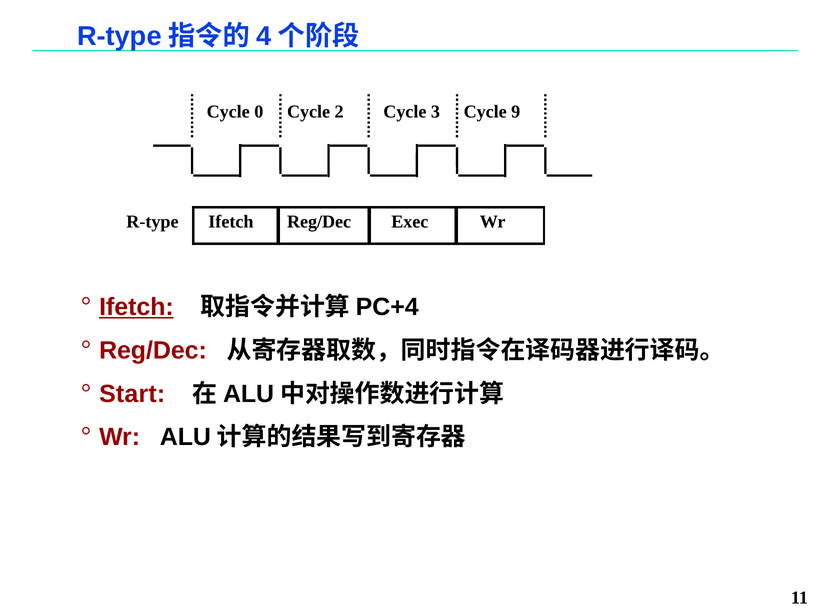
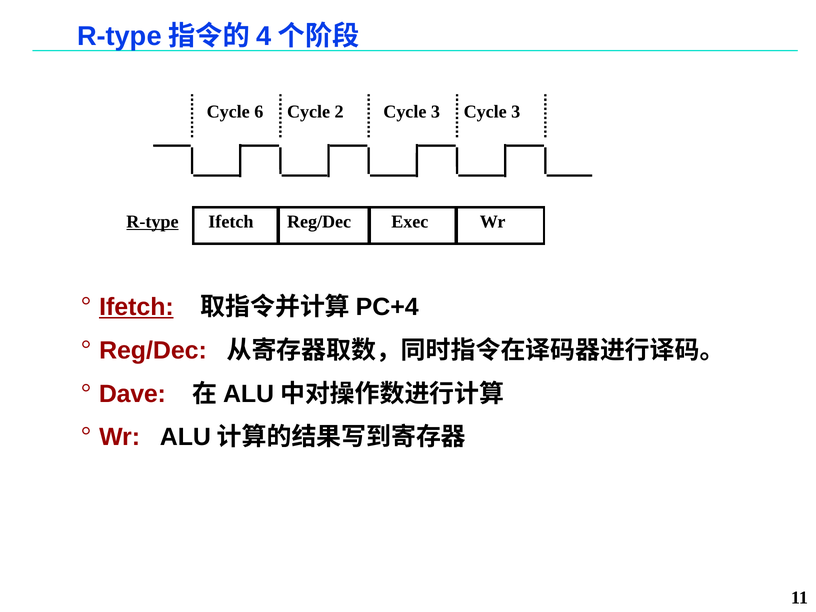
0: 0 -> 6 (259, 112)
3 Cycle 9: 9 -> 3 (516, 112)
R-type underline: none -> present (152, 222)
Start: Start -> Dave (132, 394)
